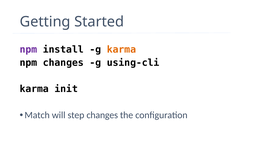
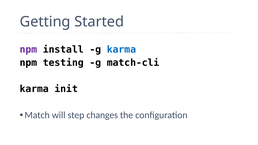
karma colour: orange -> blue (121, 50)
npm changes: changes -> testing (63, 63)
using-cli: using-cli -> match-cli (133, 63)
